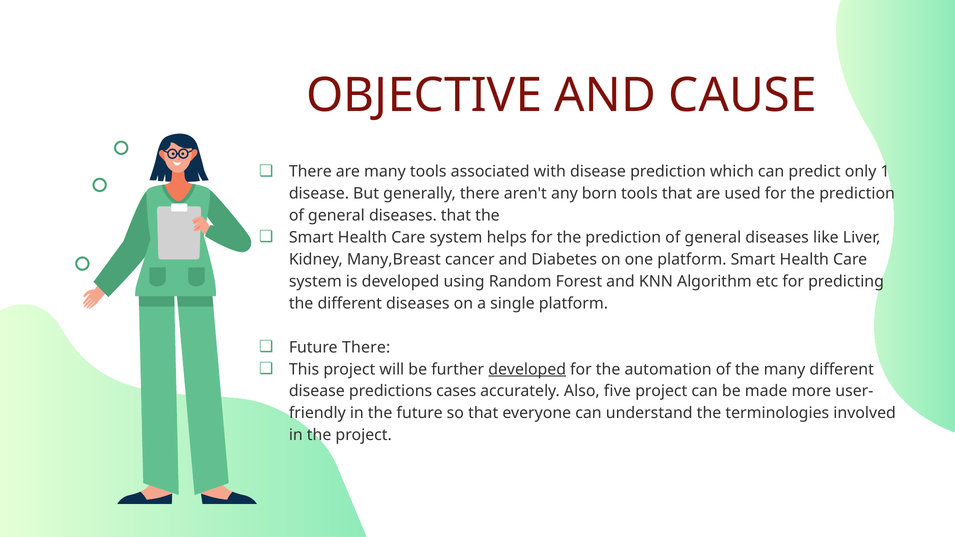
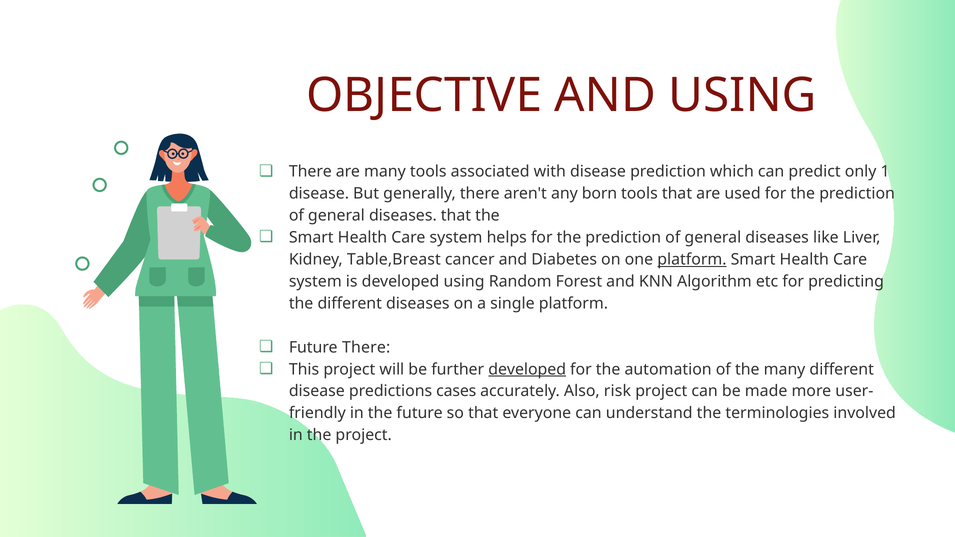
AND CAUSE: CAUSE -> USING (743, 95)
Many,Breast: Many,Breast -> Table,Breast (394, 260)
platform underline: none -> present (692, 260)
five: five -> risk (617, 391)
